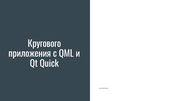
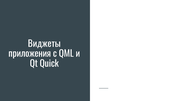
Кругового: Кругового -> Виджеты (44, 44)
